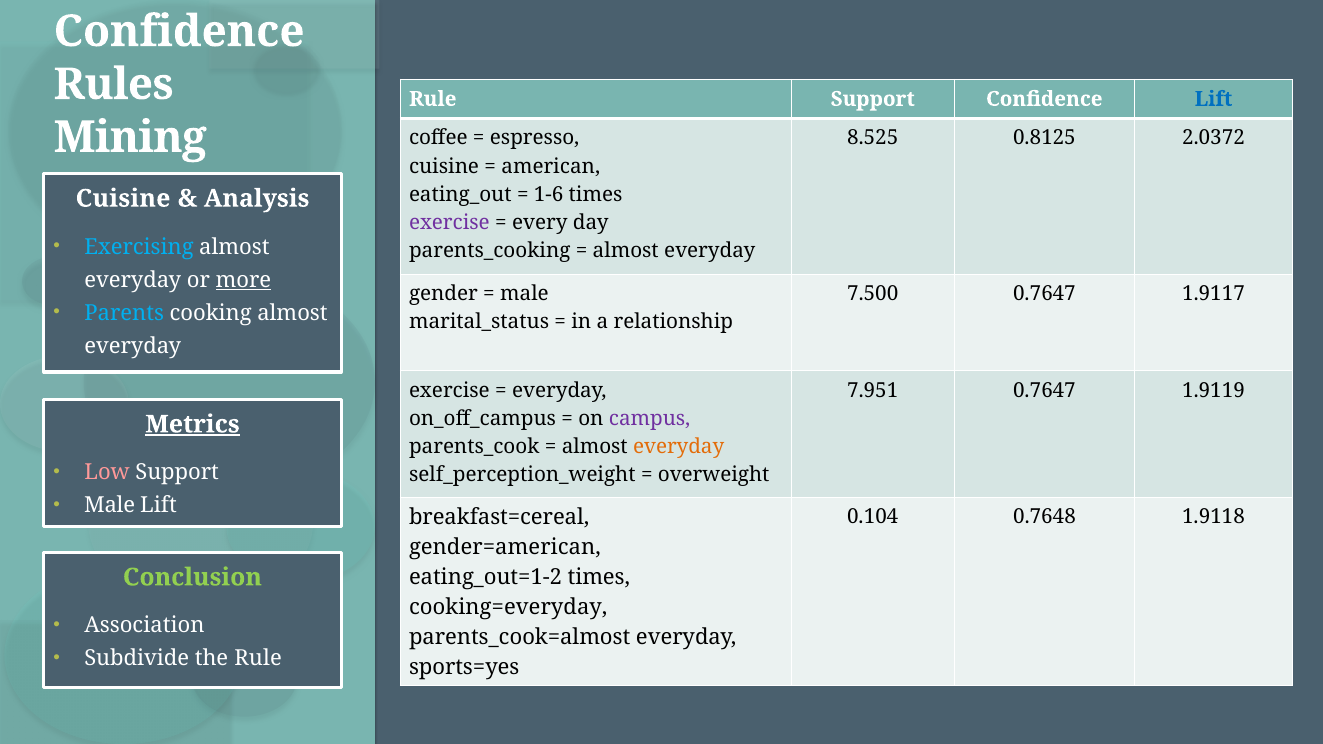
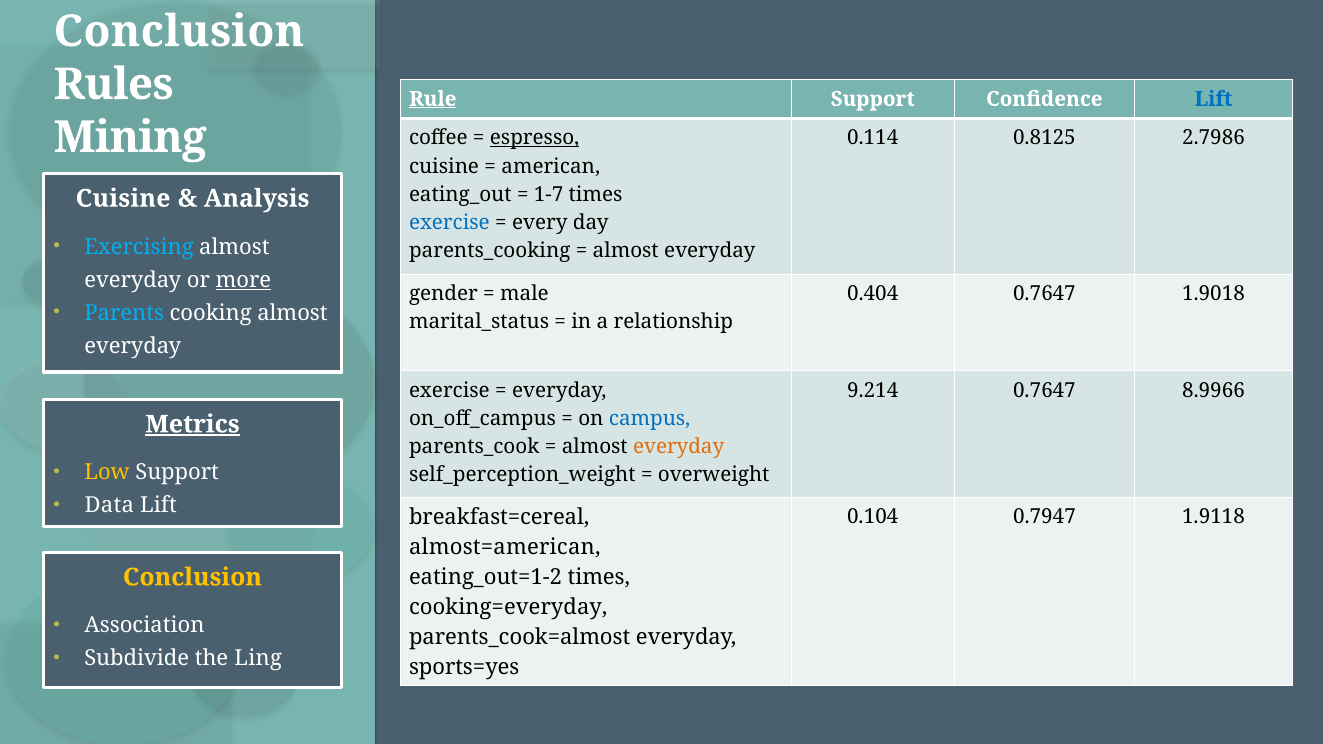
Confidence: Confidence -> Conclusion (179, 32)
Rule underline: none -> present (433, 99)
espresso underline: none -> present (535, 138)
8.525: 8.525 -> 0.114 (873, 138)
2.0372: 2.0372 -> 2.7986 (1213, 138)
1-6: 1-6 -> 1-7 (549, 195)
exercise colour: purple -> blue (449, 223)
7.500: 7.500 -> 0.404 (873, 294)
1.9117: 1.9117 -> 1.9018 (1213, 294)
7.951: 7.951 -> 9.214 (873, 390)
1.9119: 1.9119 -> 8.9966 (1213, 390)
campus colour: purple -> blue (650, 419)
Low colour: pink -> yellow (107, 473)
Male: Male -> Data (109, 506)
0.7648: 0.7648 -> 0.7947 (1044, 517)
gender=american: gender=american -> almost=american (505, 548)
Conclusion colour: light green -> yellow (192, 577)
the Rule: Rule -> Ling (258, 659)
